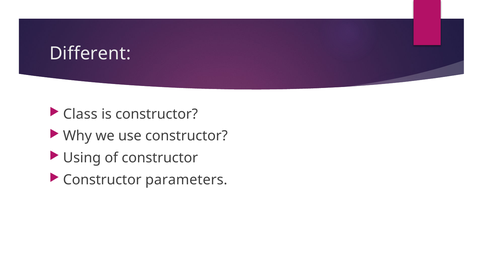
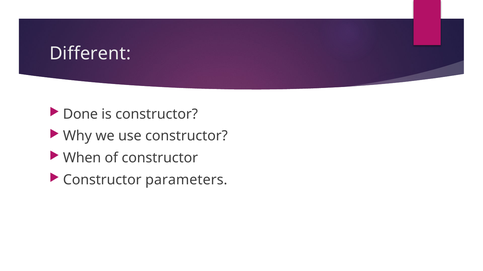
Class: Class -> Done (80, 114)
Using: Using -> When (82, 158)
